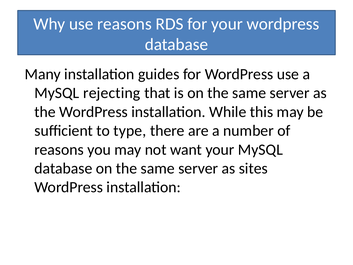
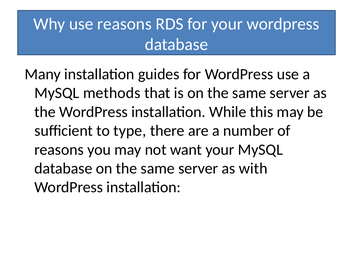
rejecting: rejecting -> methods (112, 93)
sites: sites -> with (253, 168)
